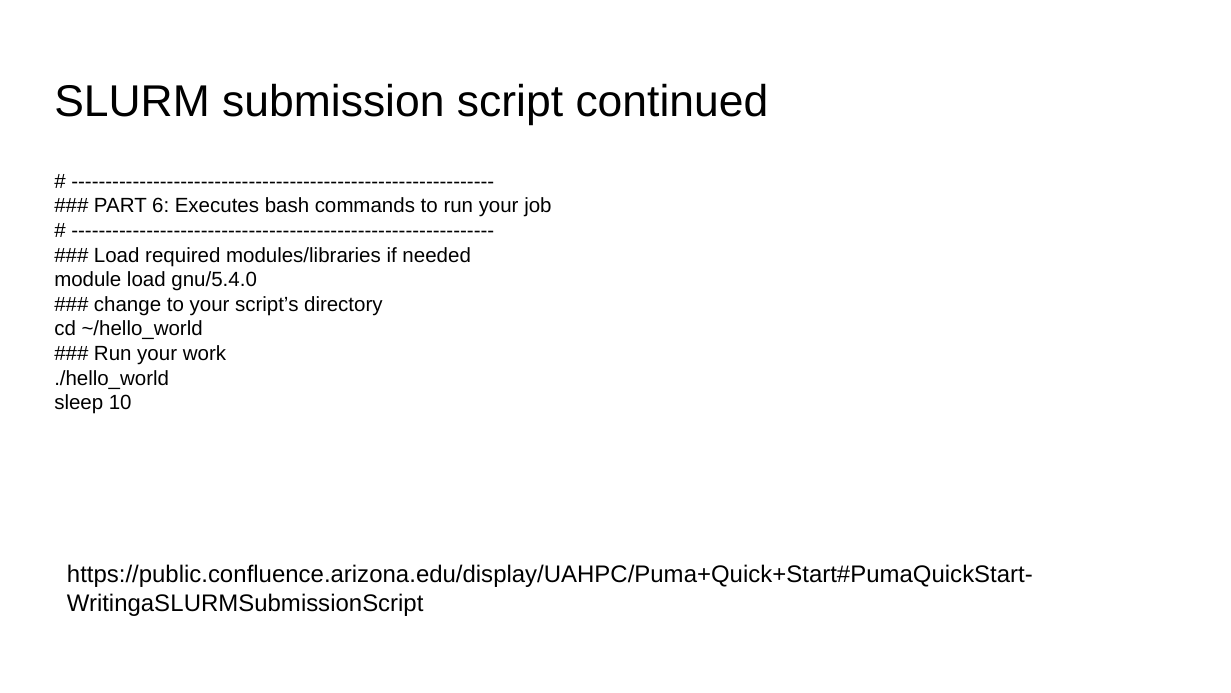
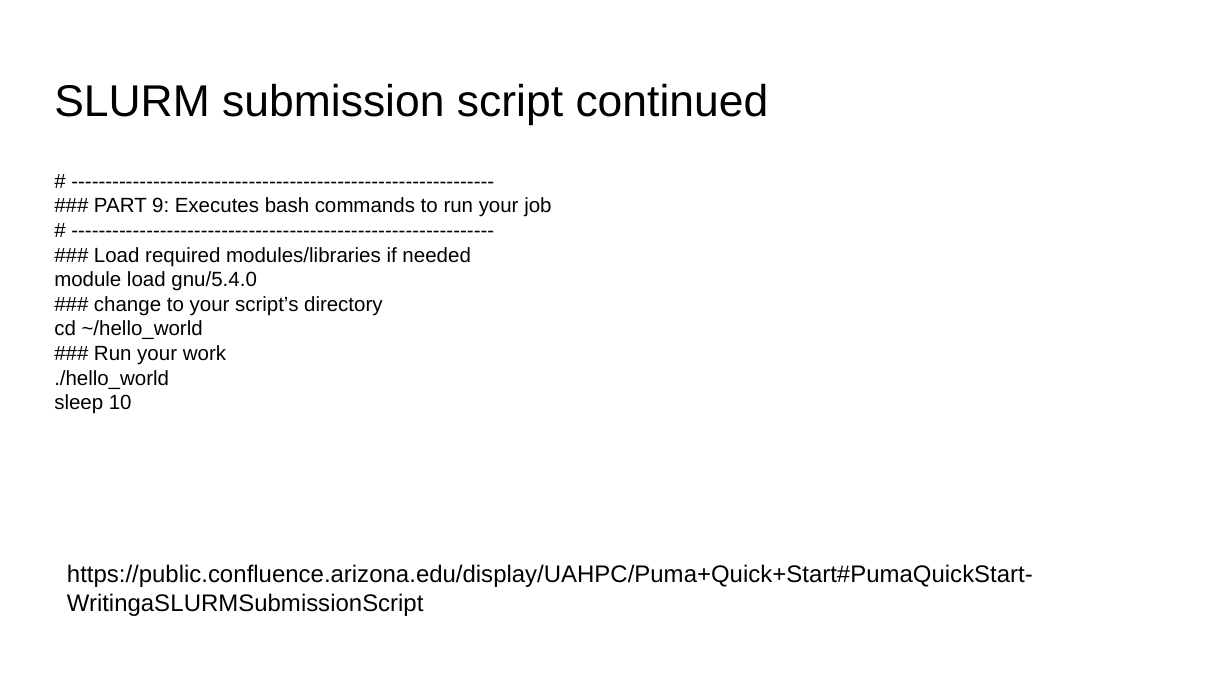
6: 6 -> 9 (161, 206)
